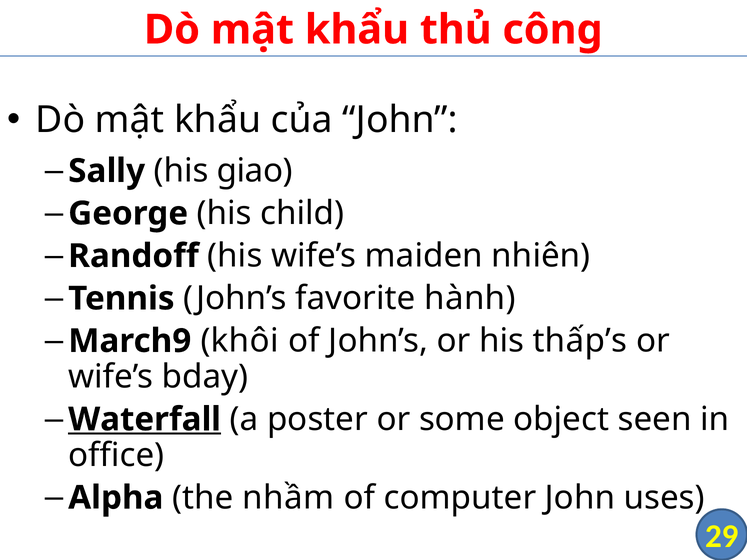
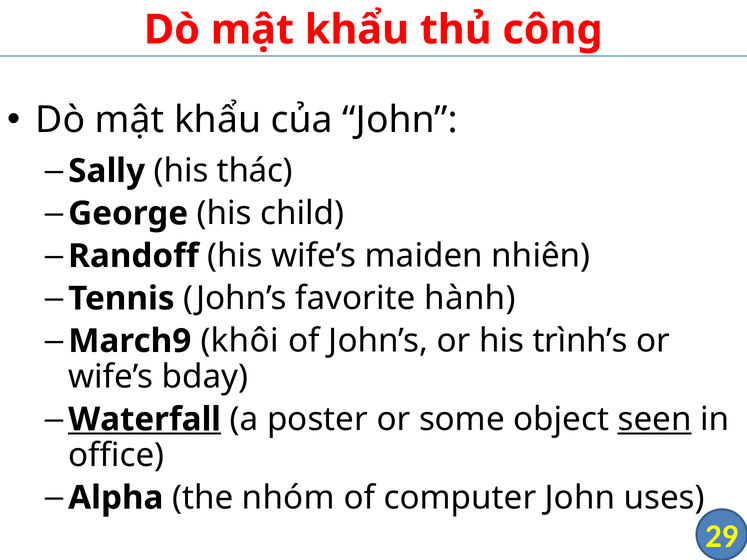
giao: giao -> thác (255, 171)
thấp’s: thấp’s -> trình’s (580, 341)
seen underline: none -> present (655, 420)
nhầm: nhầm -> nhóm (288, 498)
